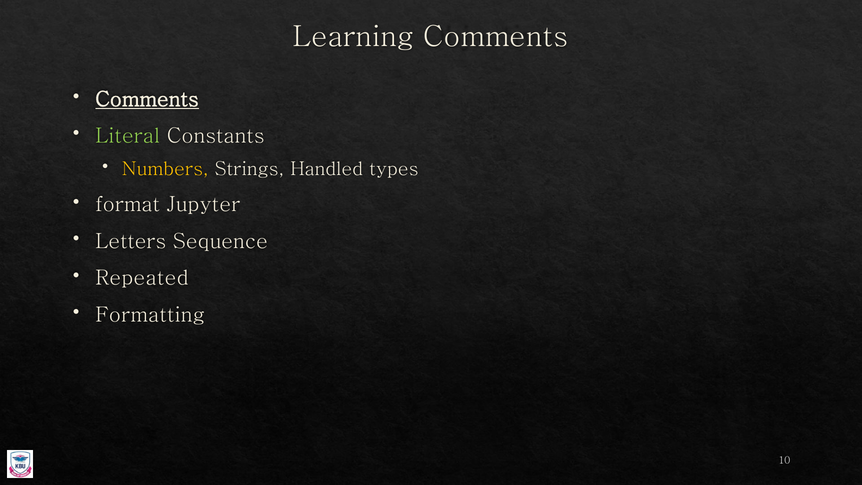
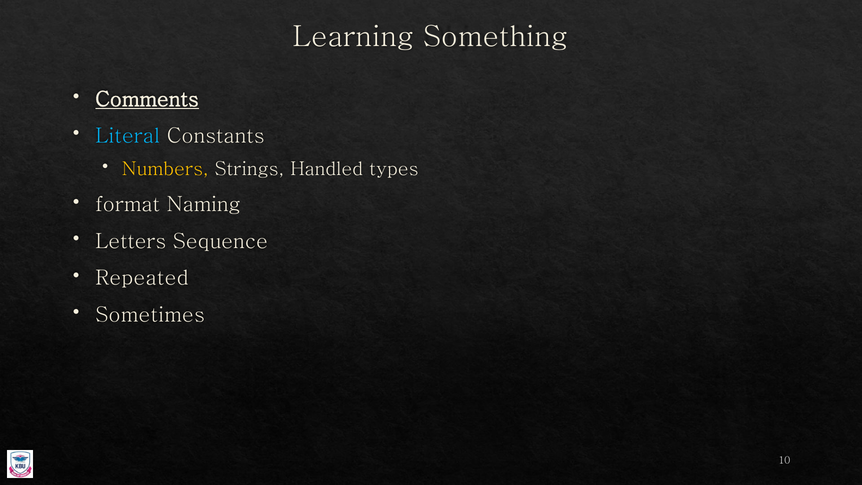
Learning Comments: Comments -> Something (496, 37)
Literal colour: light green -> light blue (128, 136)
Jupyter: Jupyter -> Naming (204, 205)
Formatting: Formatting -> Sometimes (150, 315)
